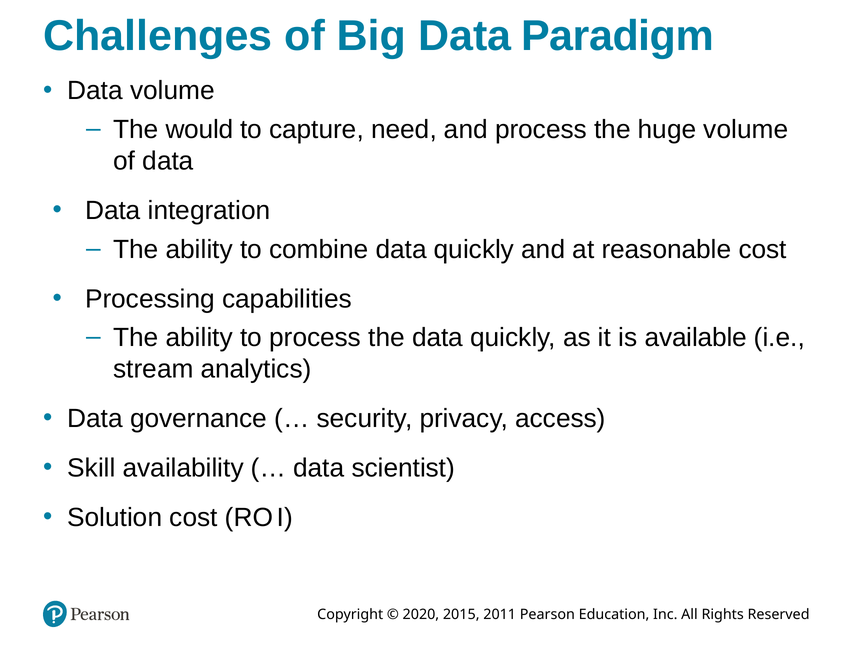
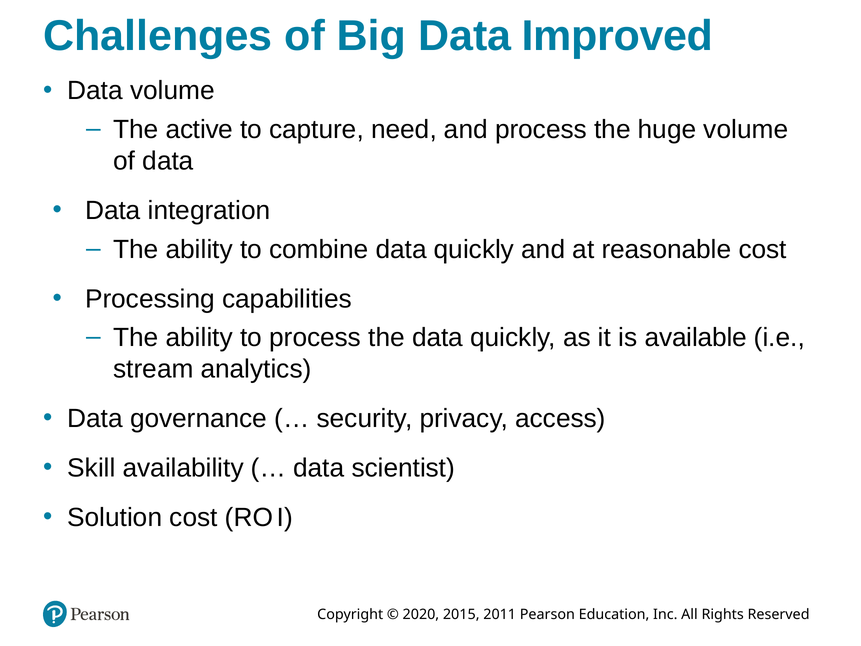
Paradigm: Paradigm -> Improved (617, 36)
would: would -> active (199, 129)
